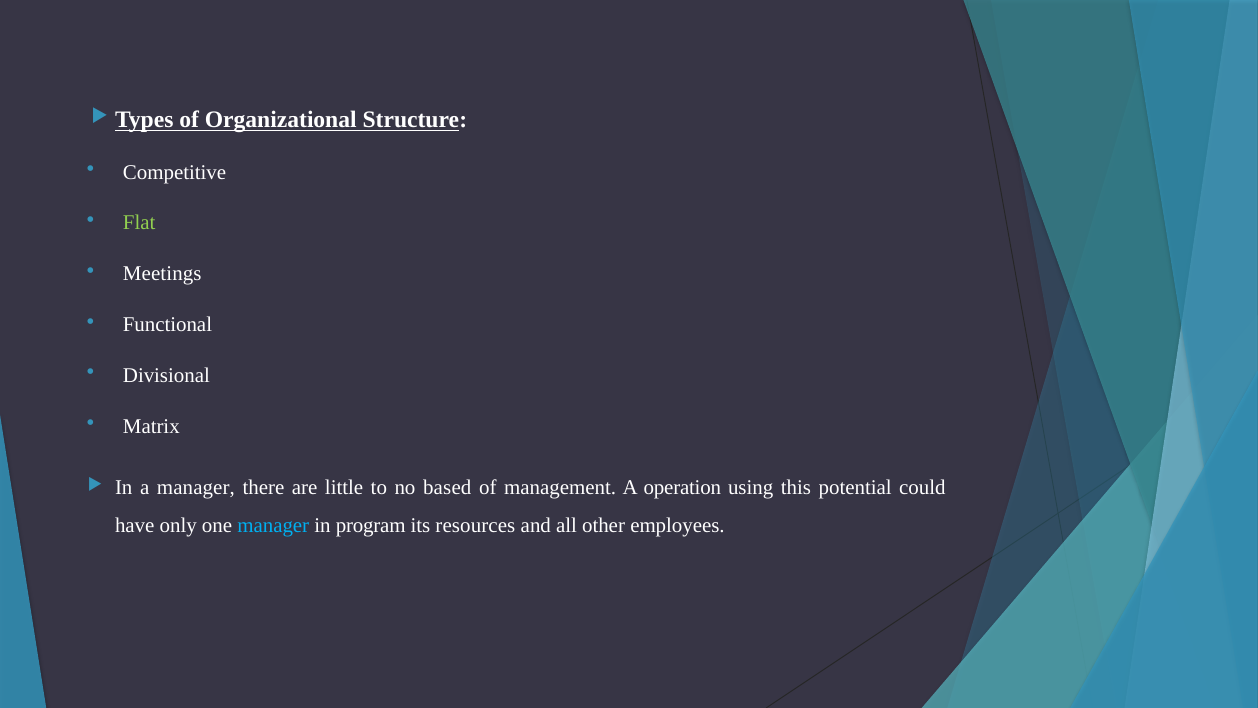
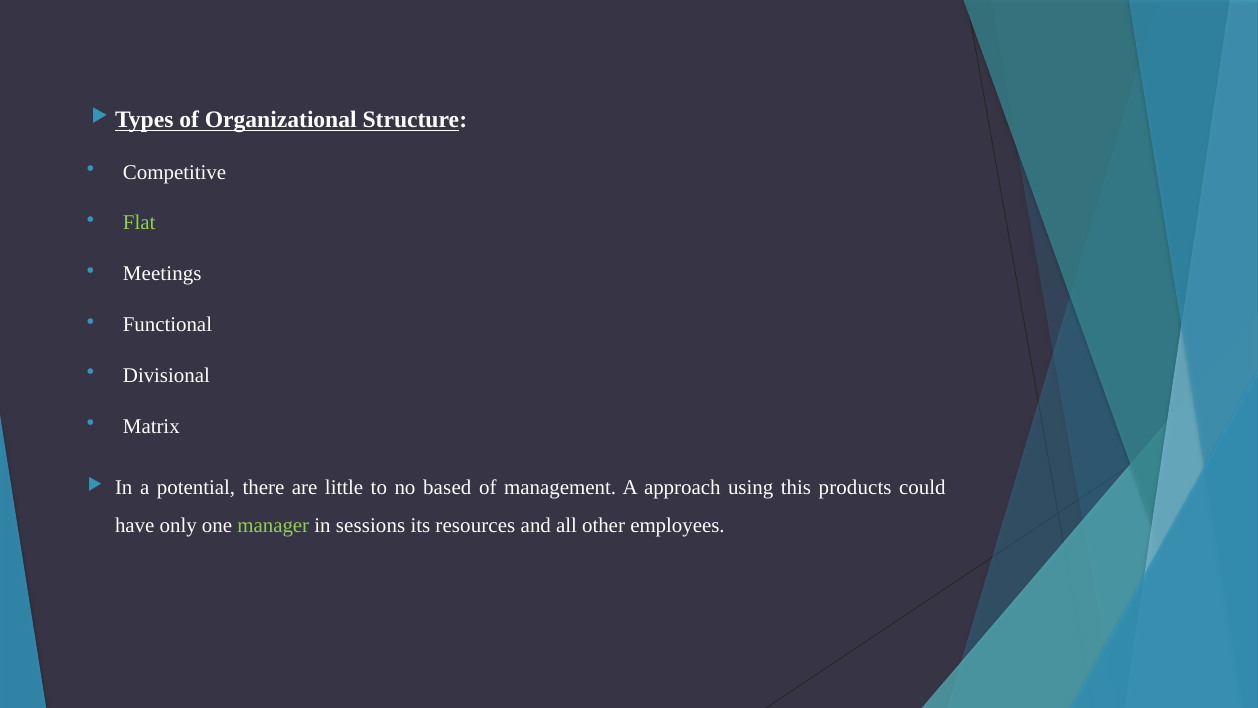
a manager: manager -> potential (196, 487)
operation: operation -> approach (682, 487)
potential: potential -> products (855, 487)
manager colour: light blue -> light green (273, 525)
program: program -> sessions (371, 525)
